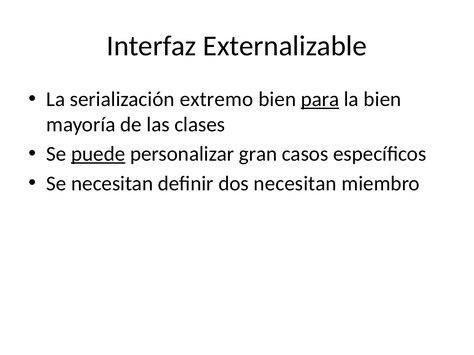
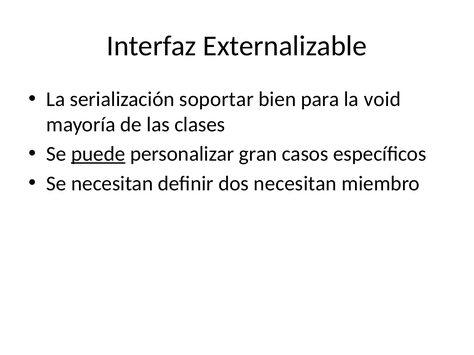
extremo: extremo -> soportar (217, 99)
para underline: present -> none (320, 99)
la bien: bien -> void (382, 99)
